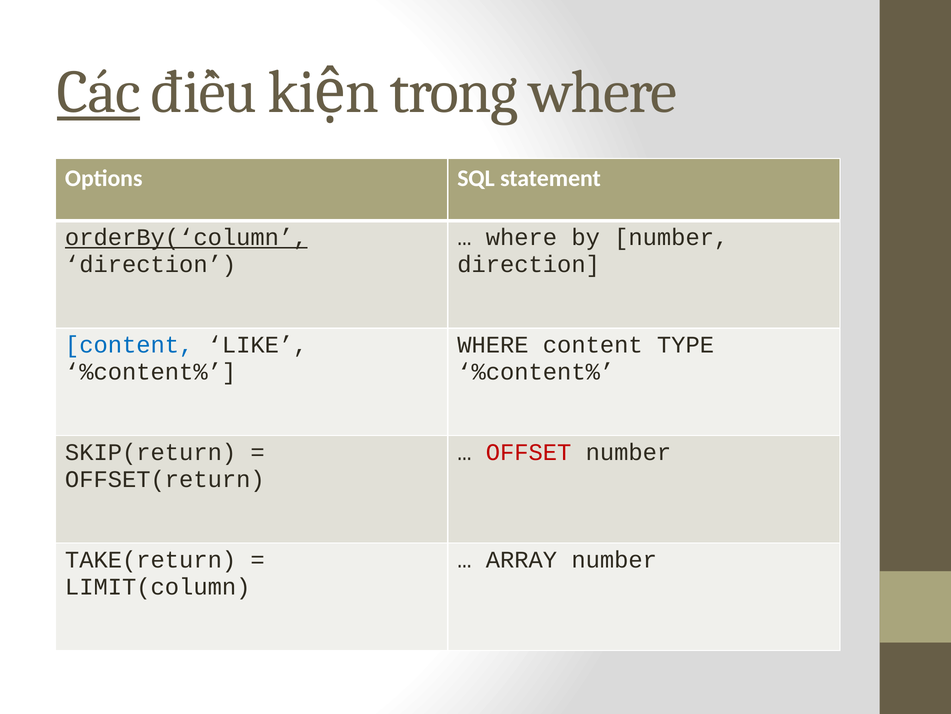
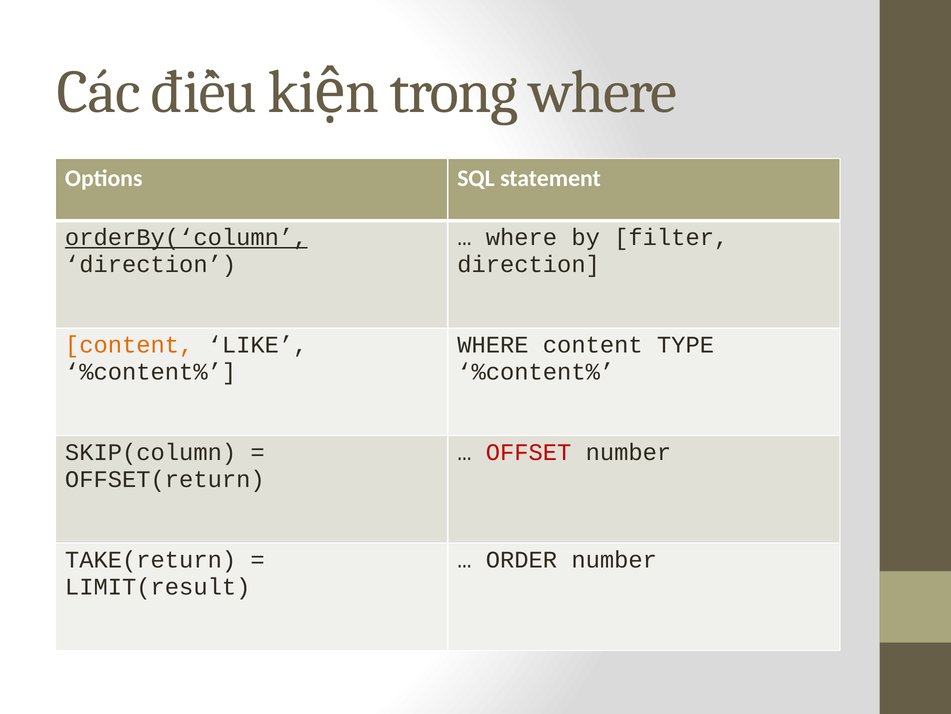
Các underline: present -> none (99, 92)
by number: number -> filter (671, 237)
content colour: blue -> orange (129, 345)
SKIP(return: SKIP(return -> SKIP(column (151, 452)
ARRAY: ARRAY -> ORDER (521, 559)
LIMIT(column: LIMIT(column -> LIMIT(result (158, 586)
